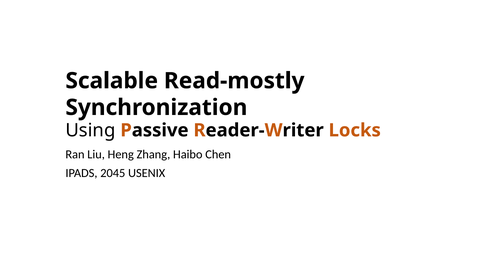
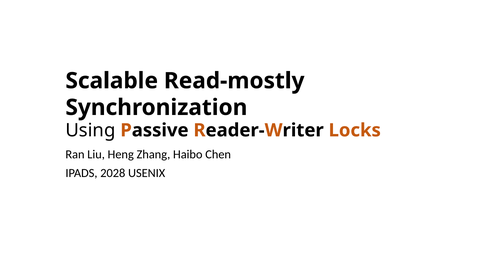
2045: 2045 -> 2028 (113, 173)
